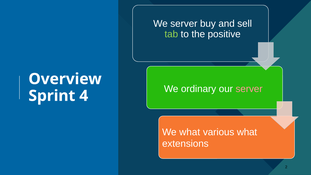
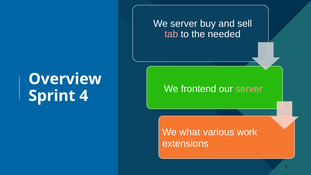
tab colour: light green -> pink (171, 34)
positive: positive -> needed (224, 34)
ordinary: ordinary -> frontend (199, 89)
various what: what -> work (247, 132)
